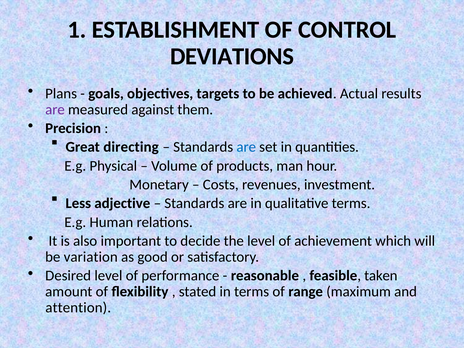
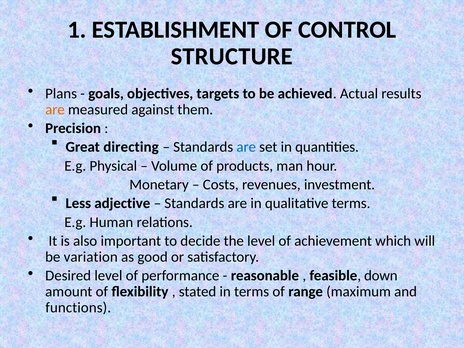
DEVIATIONS: DEVIATIONS -> STRUCTURE (232, 56)
are colour: purple -> orange (55, 109)
taken: taken -> down (381, 276)
attention: attention -> functions (78, 308)
